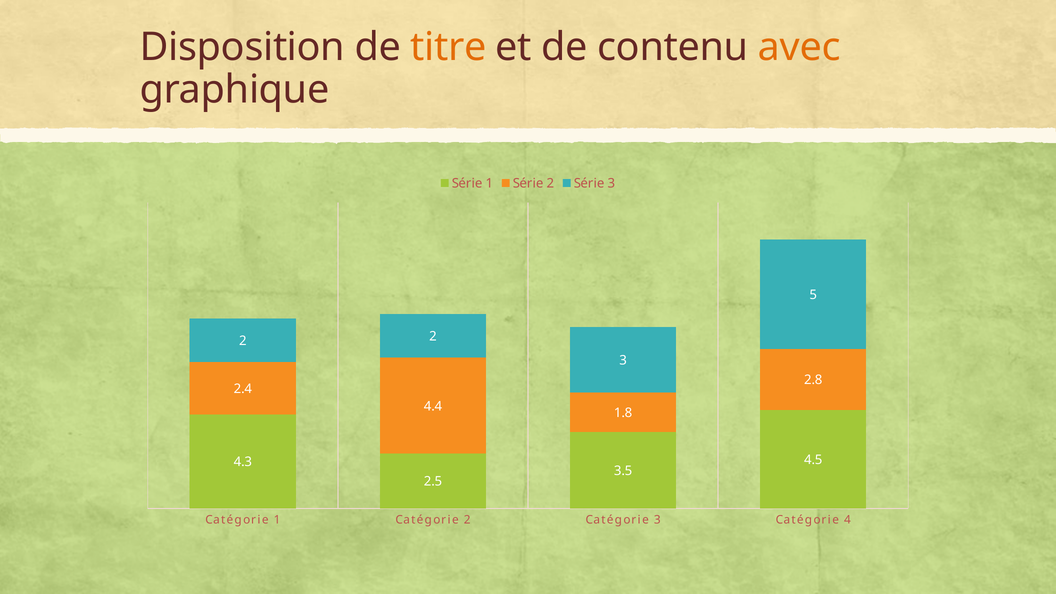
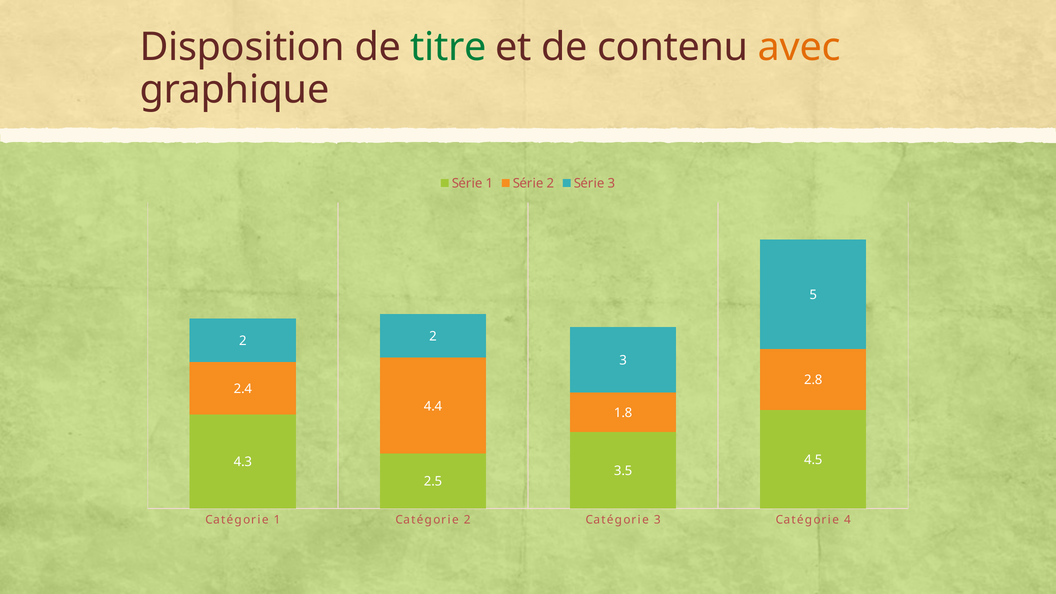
titre colour: orange -> green (448, 47)
